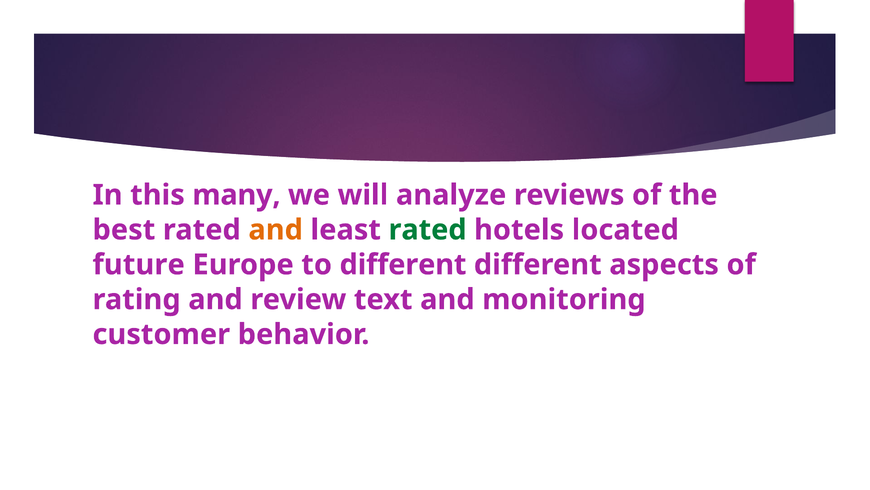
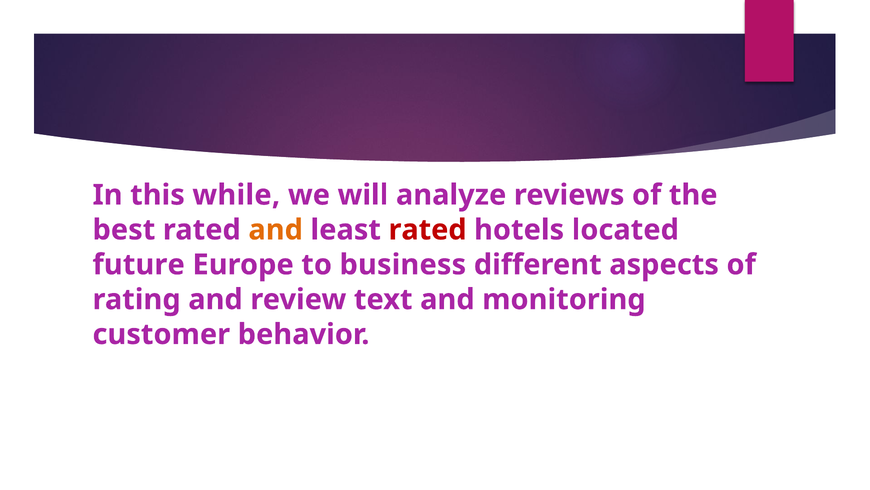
many: many -> while (236, 195)
rated colour: green -> red (428, 230)
to different: different -> business (403, 264)
